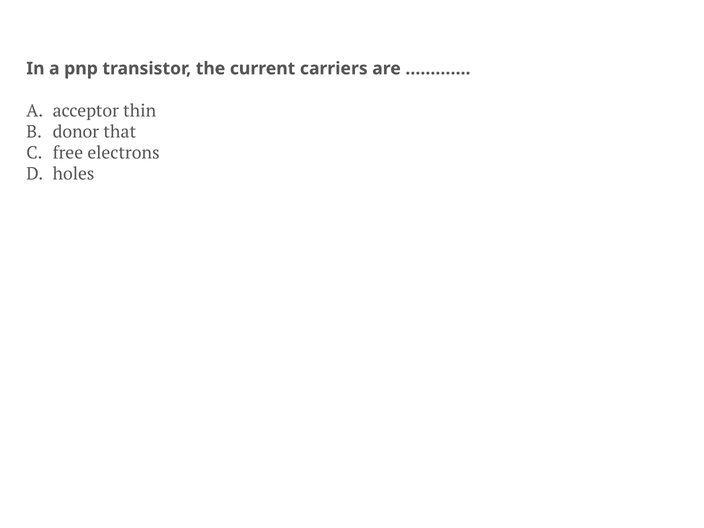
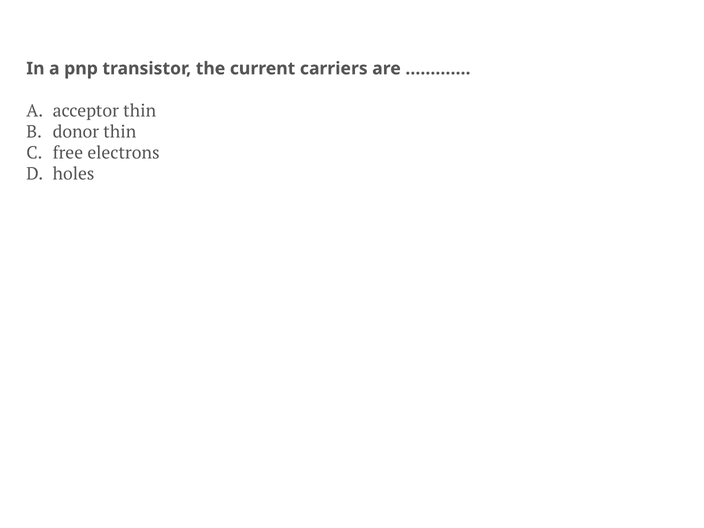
donor that: that -> thin (120, 132)
